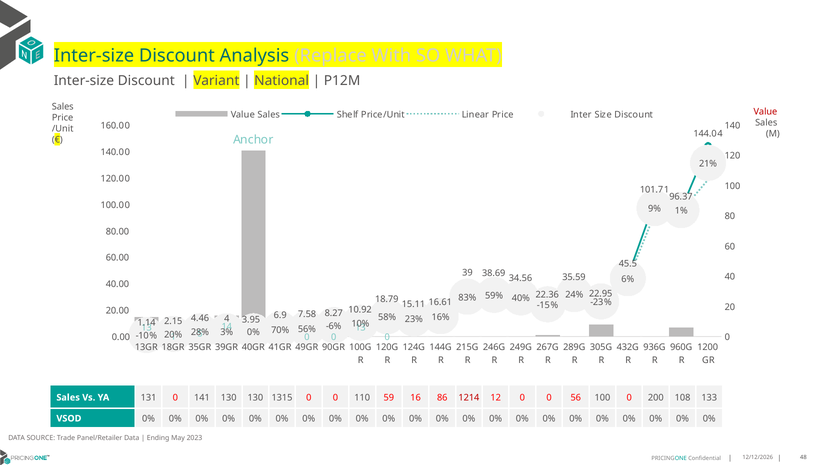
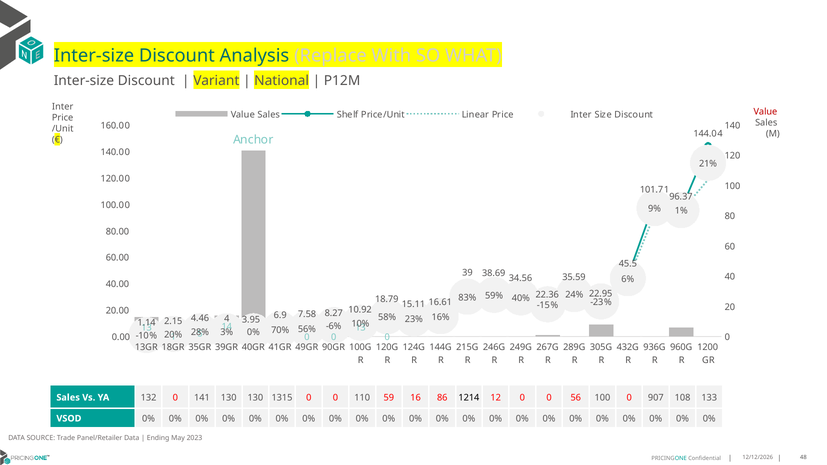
Sales: Sales -> Inter (63, 107)
131: 131 -> 132 (149, 398)
1214 colour: red -> black (469, 398)
200: 200 -> 907 (656, 398)
